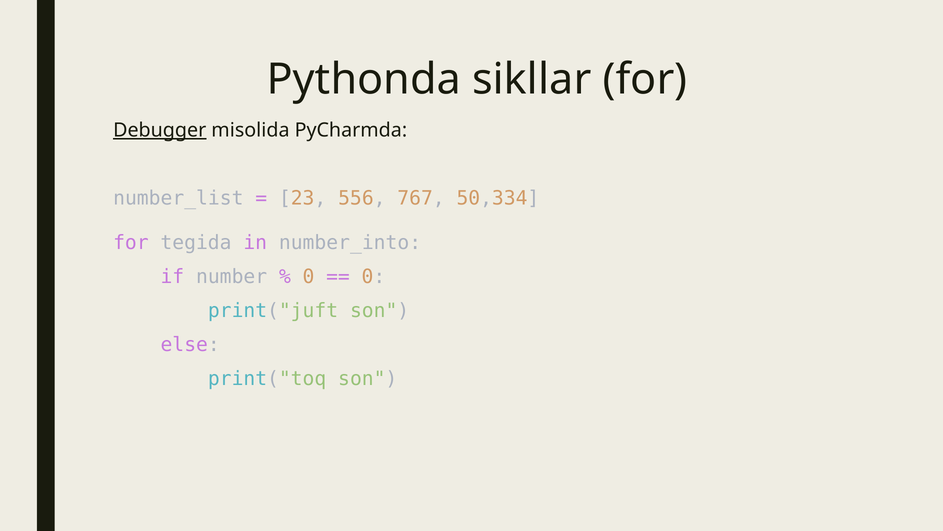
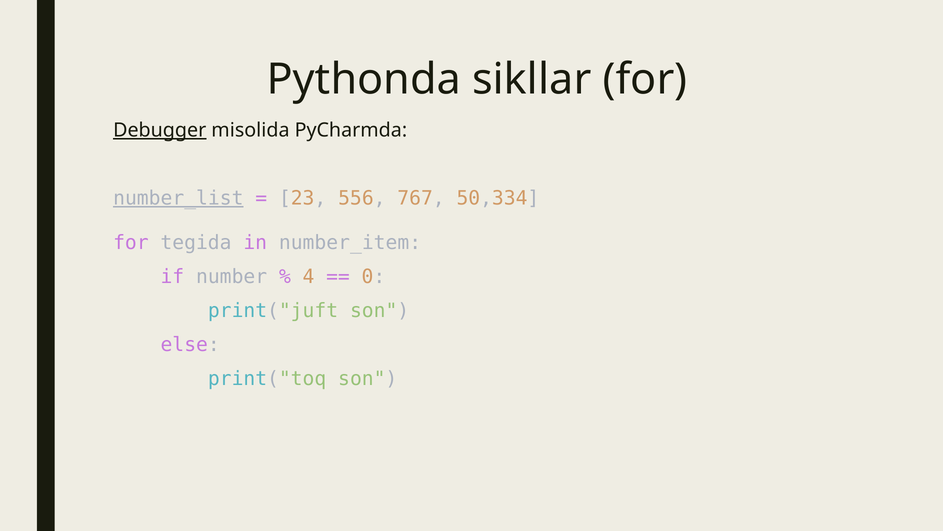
number_list underline: none -> present (178, 198)
number_into: number_into -> number_item (350, 242)
0: 0 -> 4 (309, 276)
